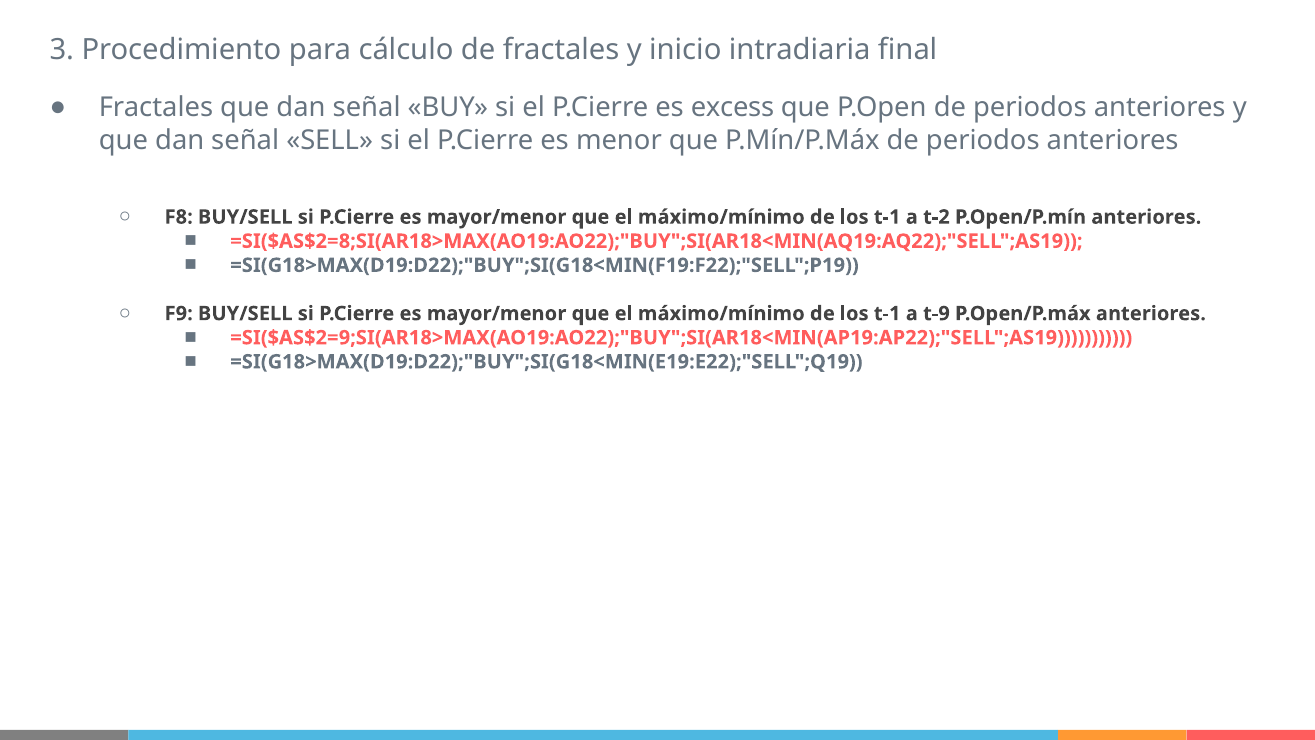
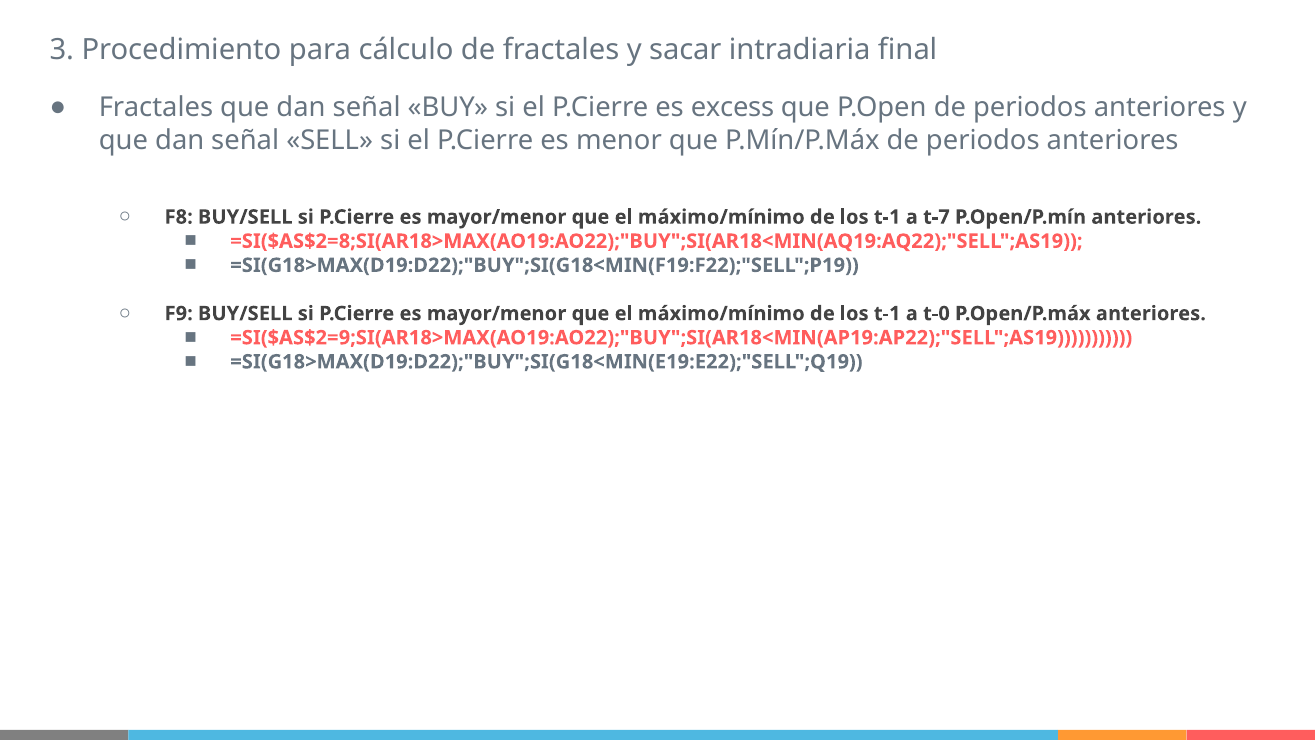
inicio: inicio -> sacar (685, 50)
t-2: t-2 -> t-7 (936, 217)
t-9: t-9 -> t-0 (936, 313)
